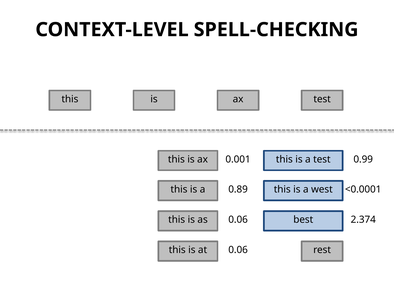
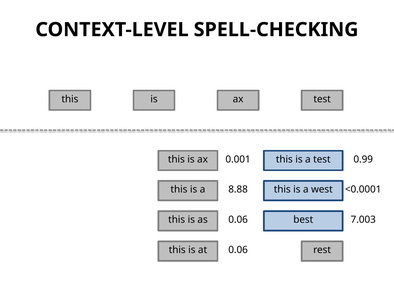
0.89: 0.89 -> 8.88 (238, 189)
2.374: 2.374 -> 7.003 (363, 219)
